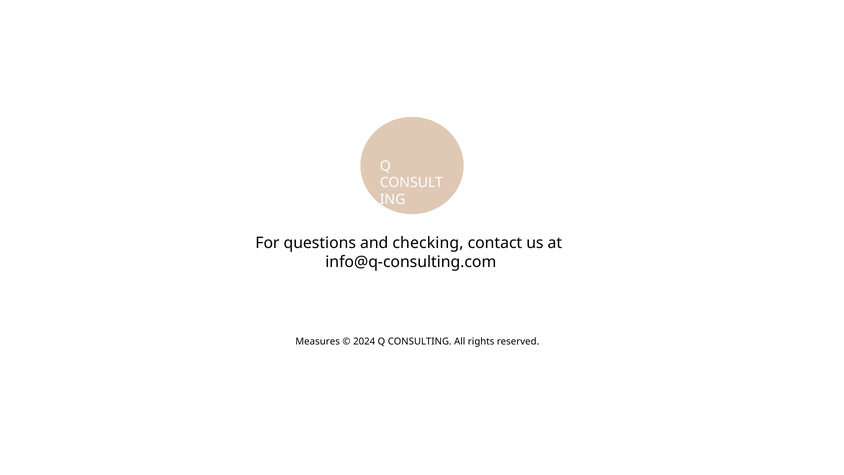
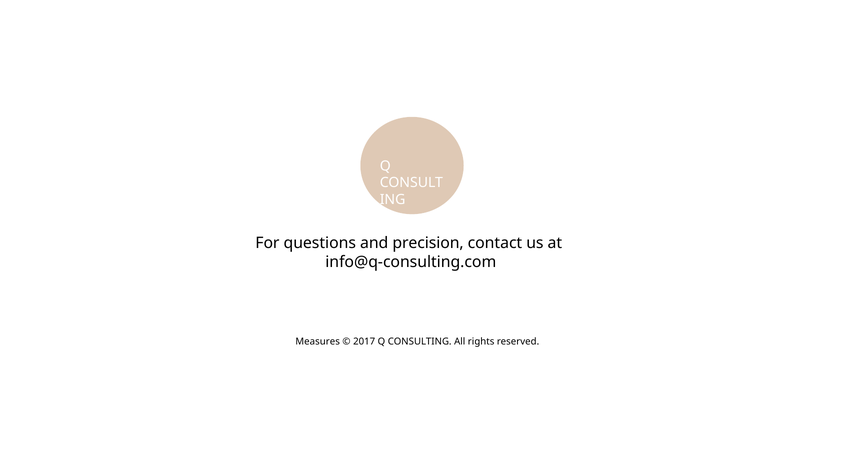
checking: checking -> precision (428, 243)
2024: 2024 -> 2017 (364, 341)
